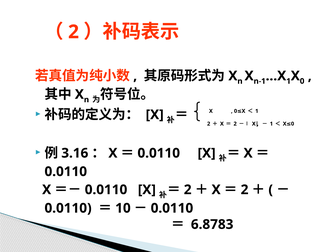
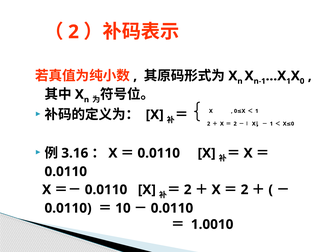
6.8783: 6.8783 -> 1.0010 (212, 224)
